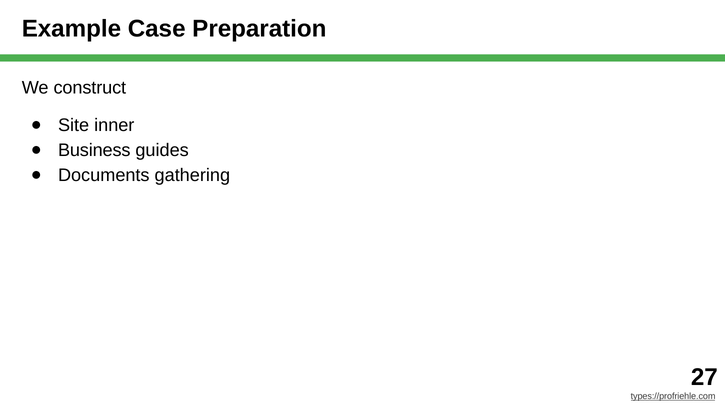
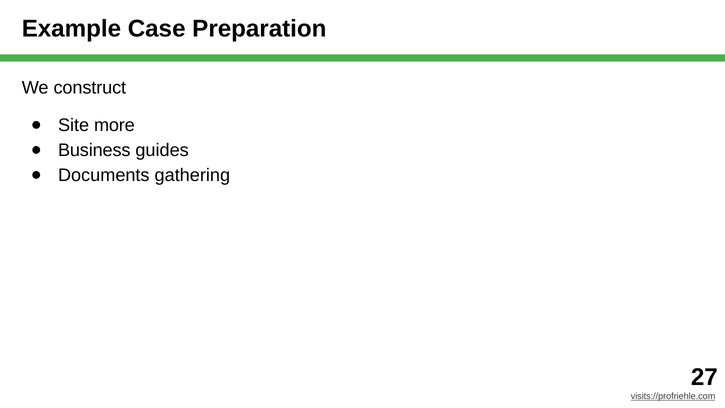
inner: inner -> more (114, 125)
types://profriehle.com: types://profriehle.com -> visits://profriehle.com (673, 396)
